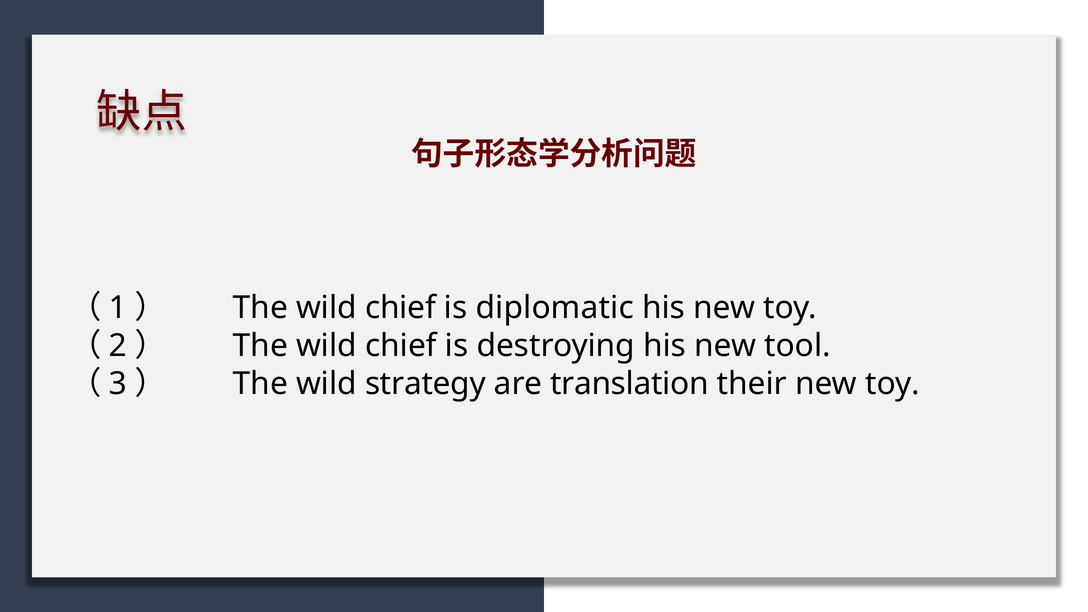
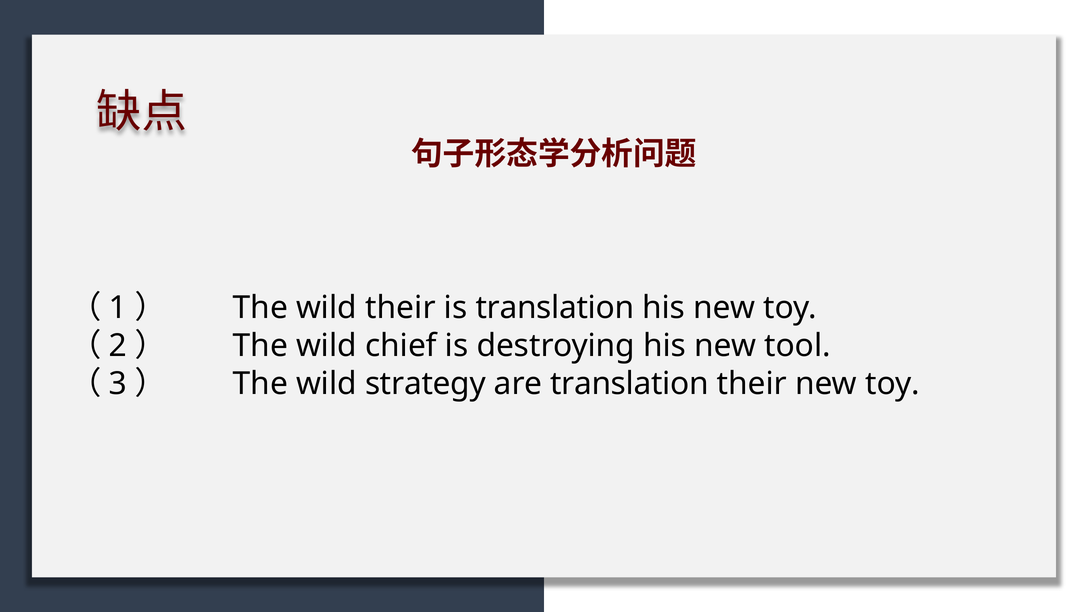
chief: chief -> their (400, 308)
is diplomatic: diplomatic -> translation (555, 308)
